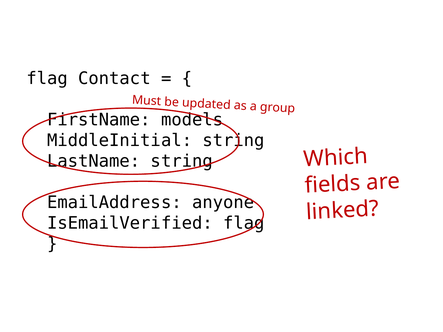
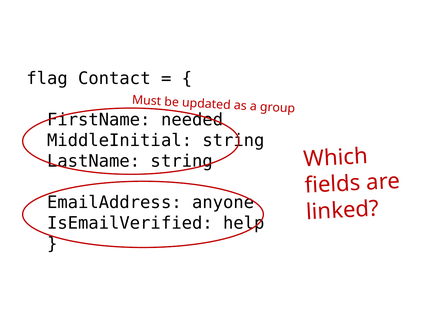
models: models -> needed (192, 120)
IsEmailVerified flag: flag -> help (244, 223)
